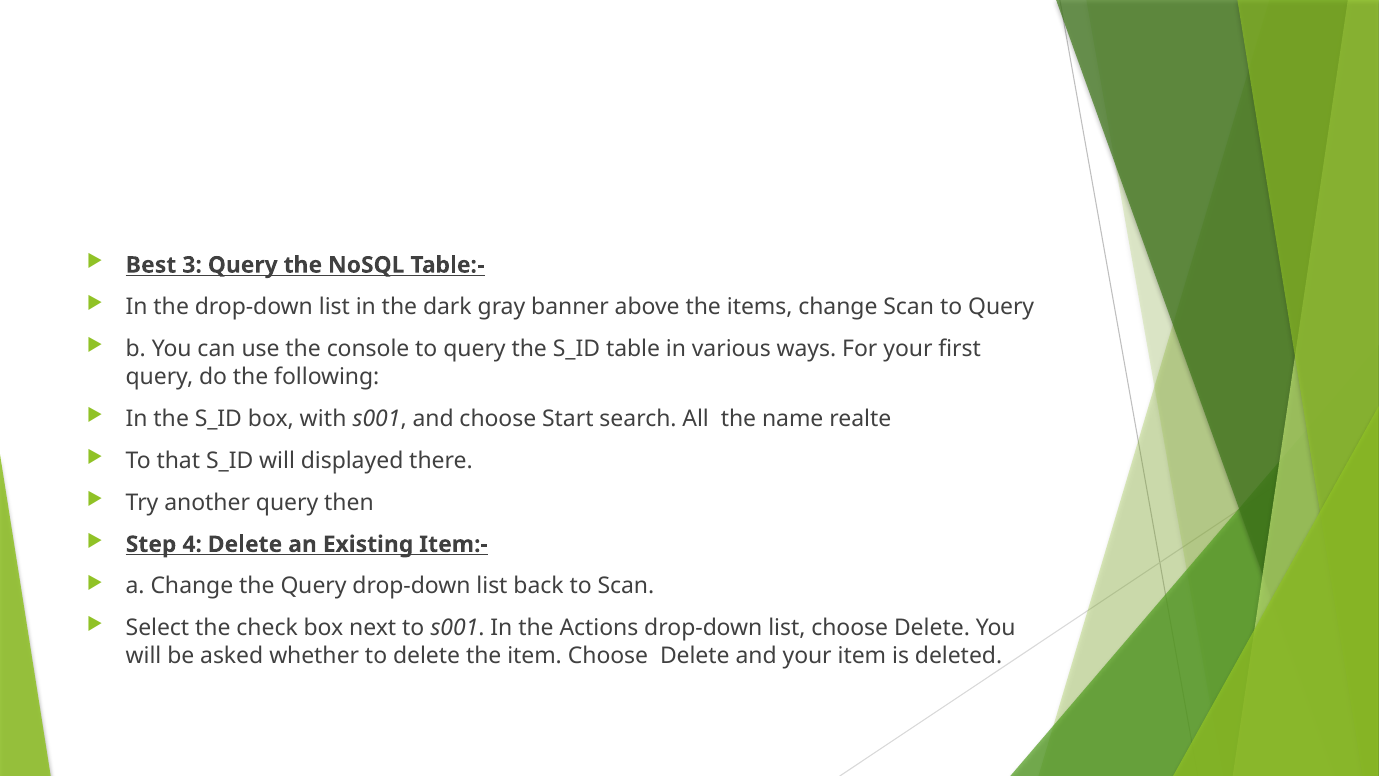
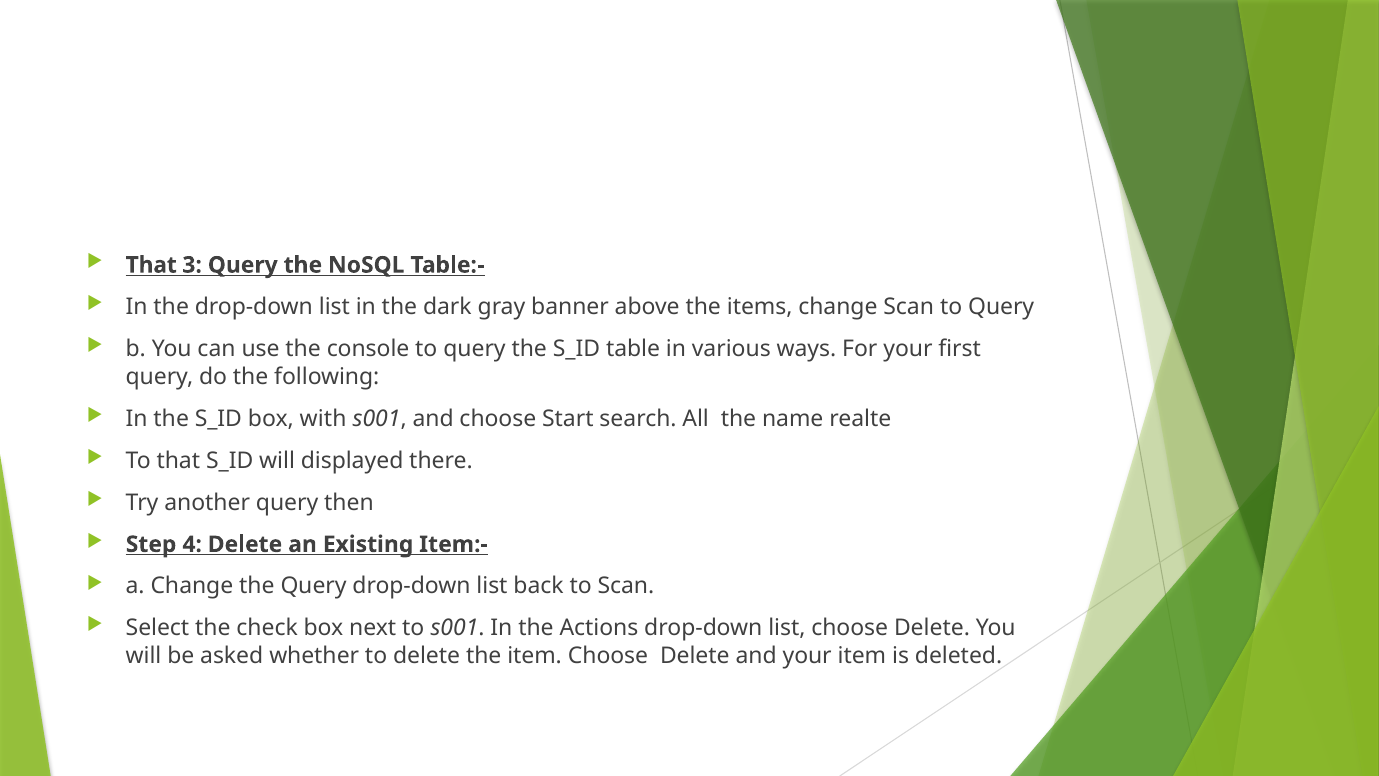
Best: Best -> That (151, 265)
